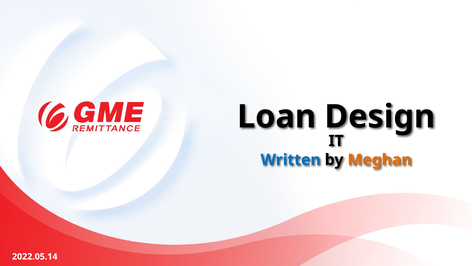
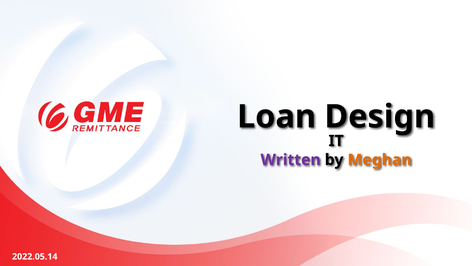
Written colour: blue -> purple (291, 160)
